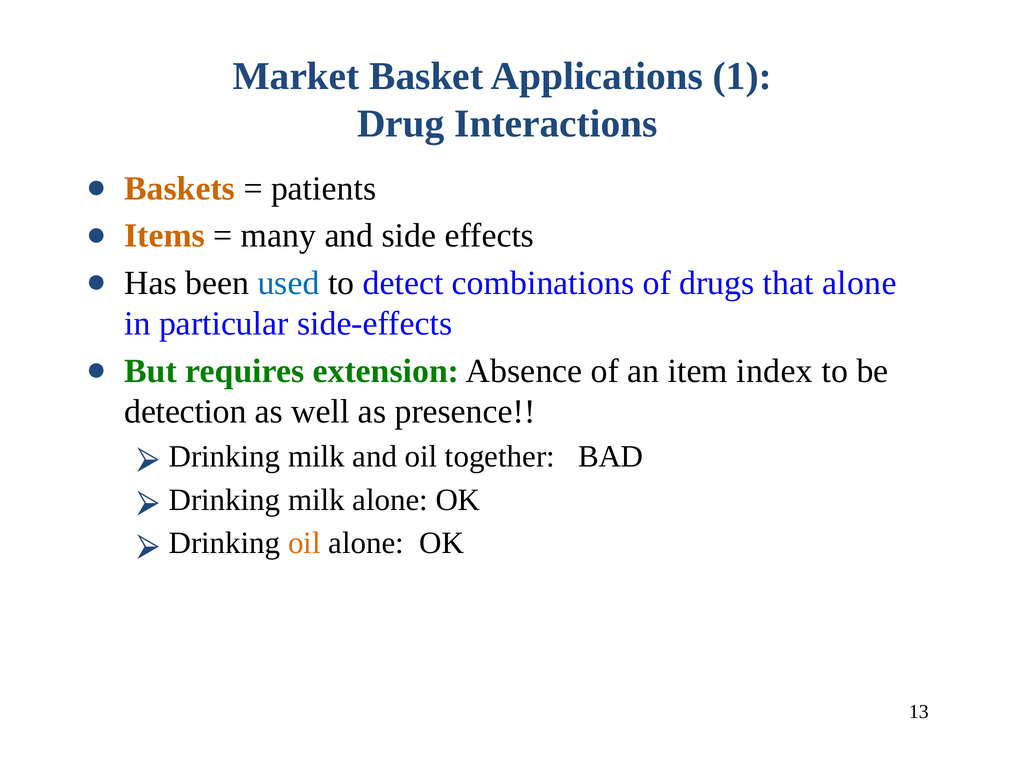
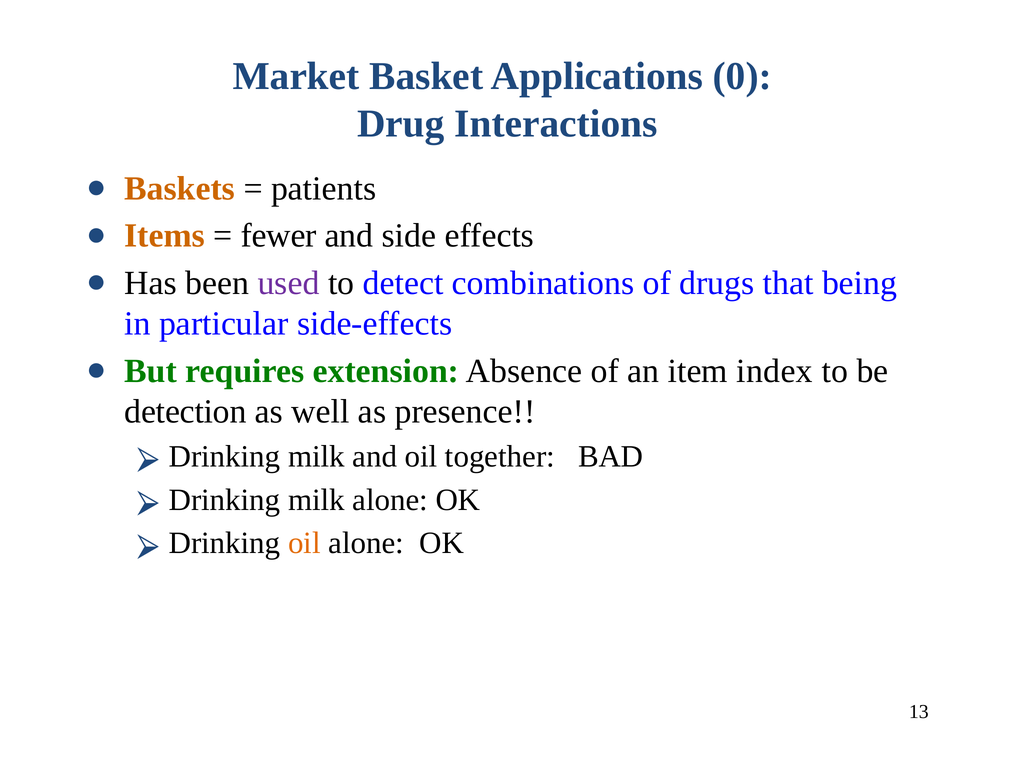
1: 1 -> 0 (742, 76)
many: many -> fewer (279, 236)
used colour: blue -> purple (289, 283)
that alone: alone -> being (860, 283)
